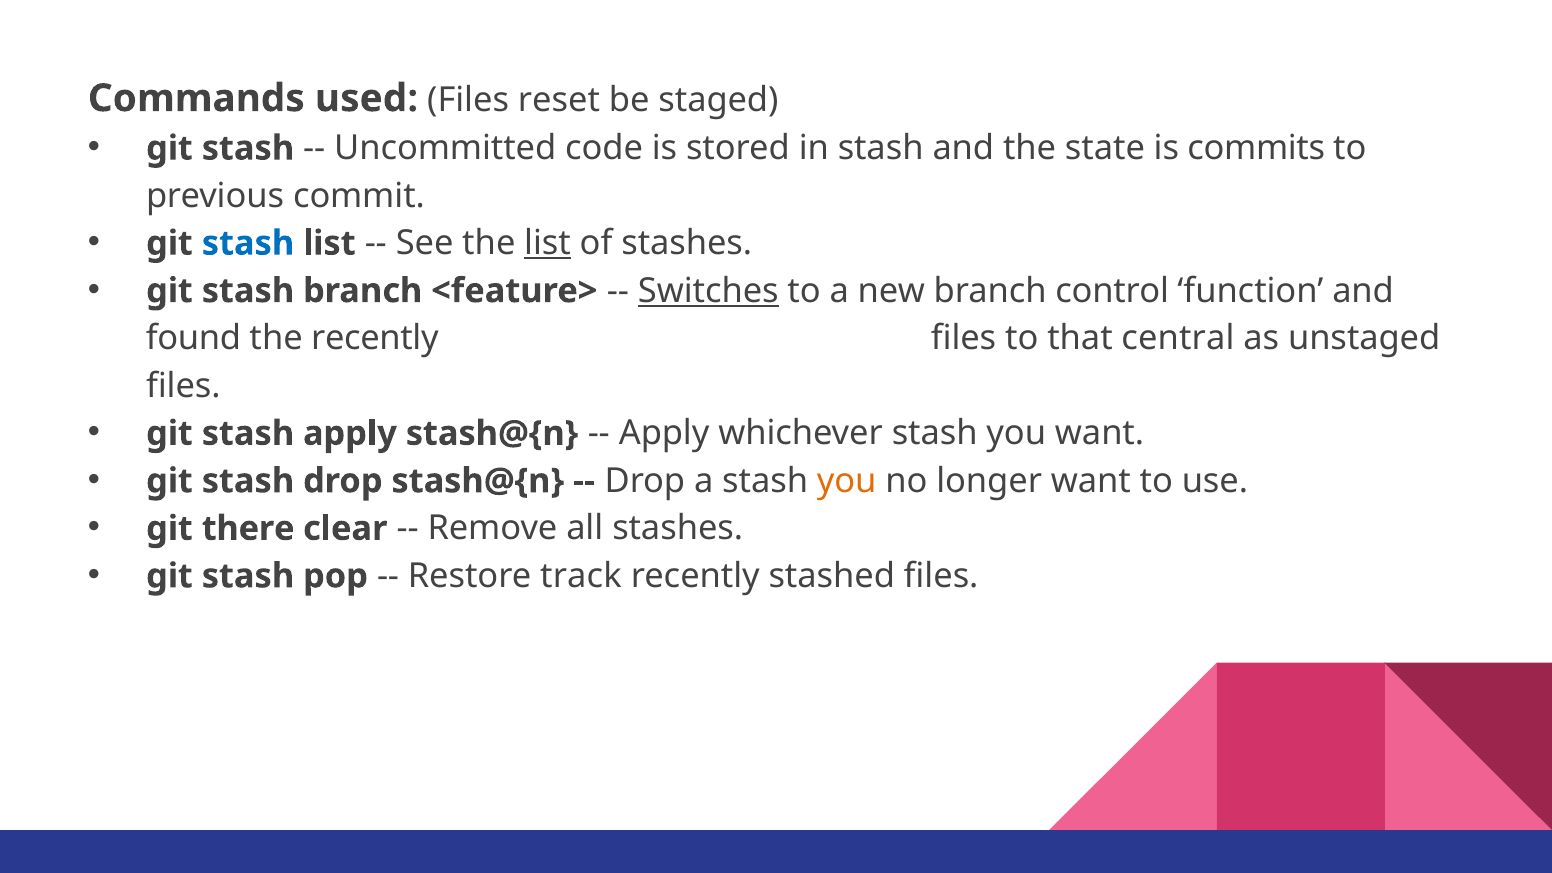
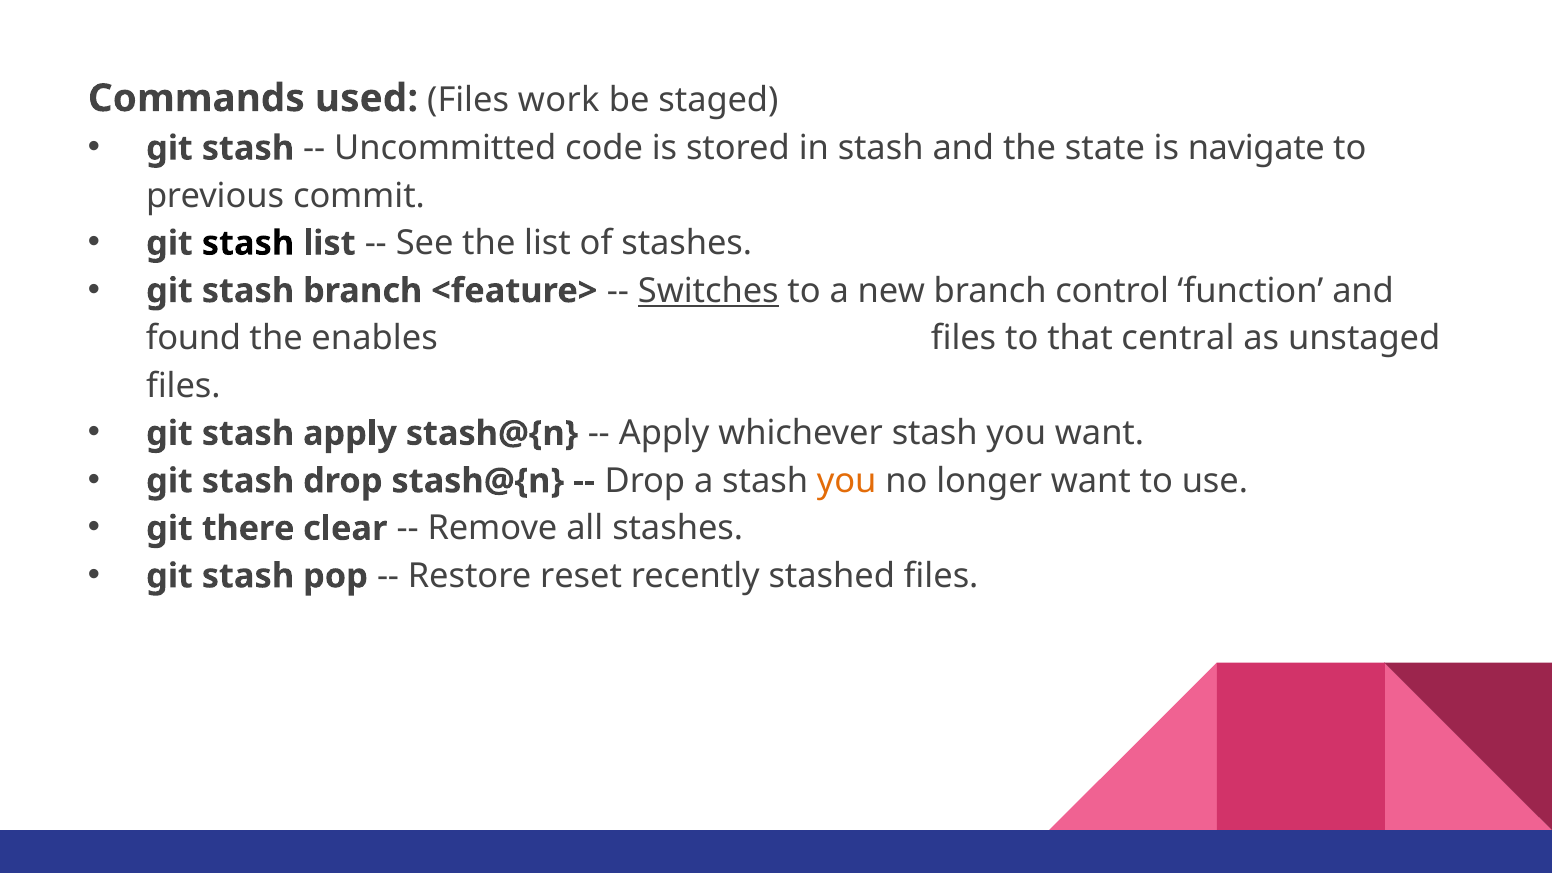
reset: reset -> work (559, 100)
commits: commits -> navigate (1256, 148)
stash colour: blue -> black (248, 243)
list underline: present -> none (548, 243)
the recently: recently -> enables (375, 338)
track: track -> reset (581, 576)
